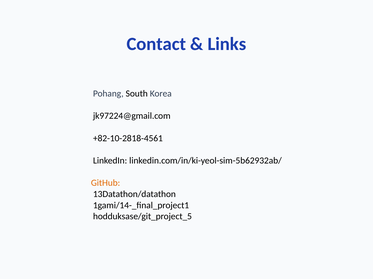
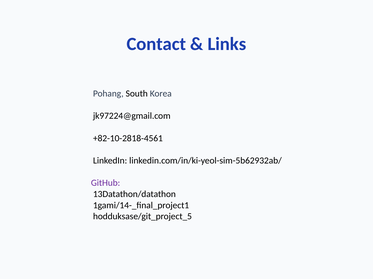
GitHub colour: orange -> purple (106, 183)
